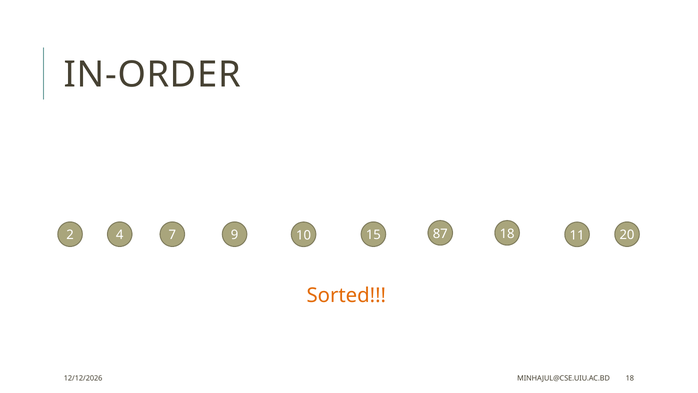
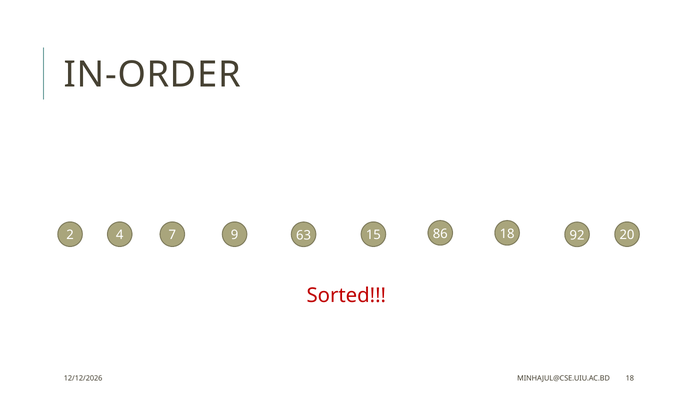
10: 10 -> 63 (304, 235)
87: 87 -> 86 (440, 234)
11: 11 -> 92 (577, 235)
Sorted colour: orange -> red (346, 295)
